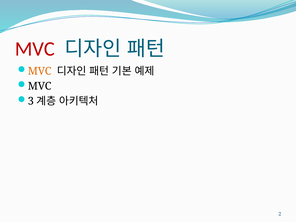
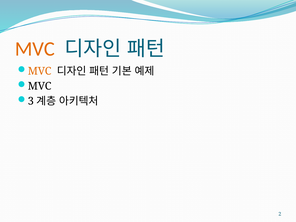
MVC colour: red -> orange (35, 49)
